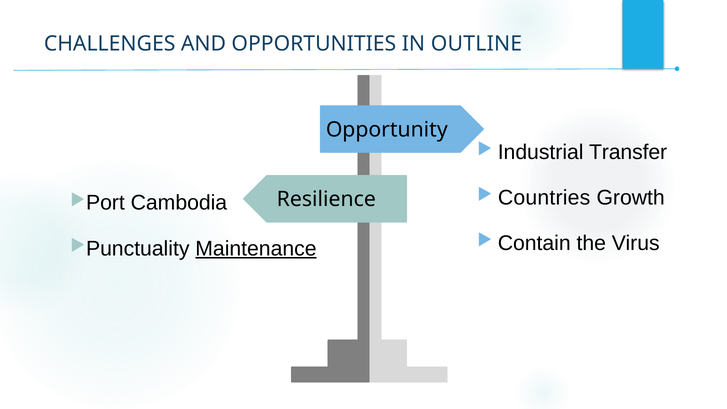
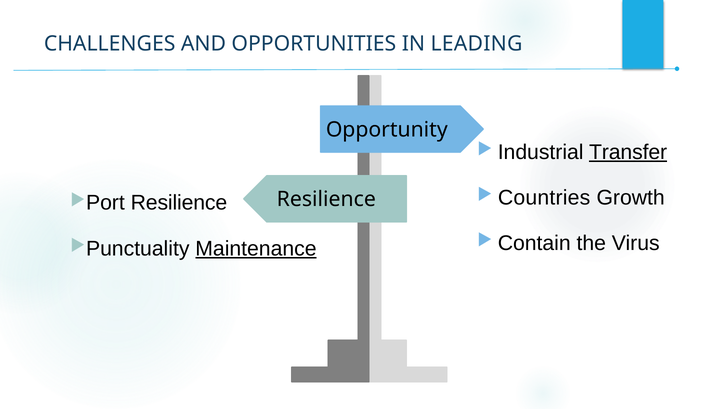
OUTLINE: OUTLINE -> LEADING (476, 44)
Transfer underline: none -> present (628, 152)
Cambodia: Cambodia -> Resilience (179, 203)
